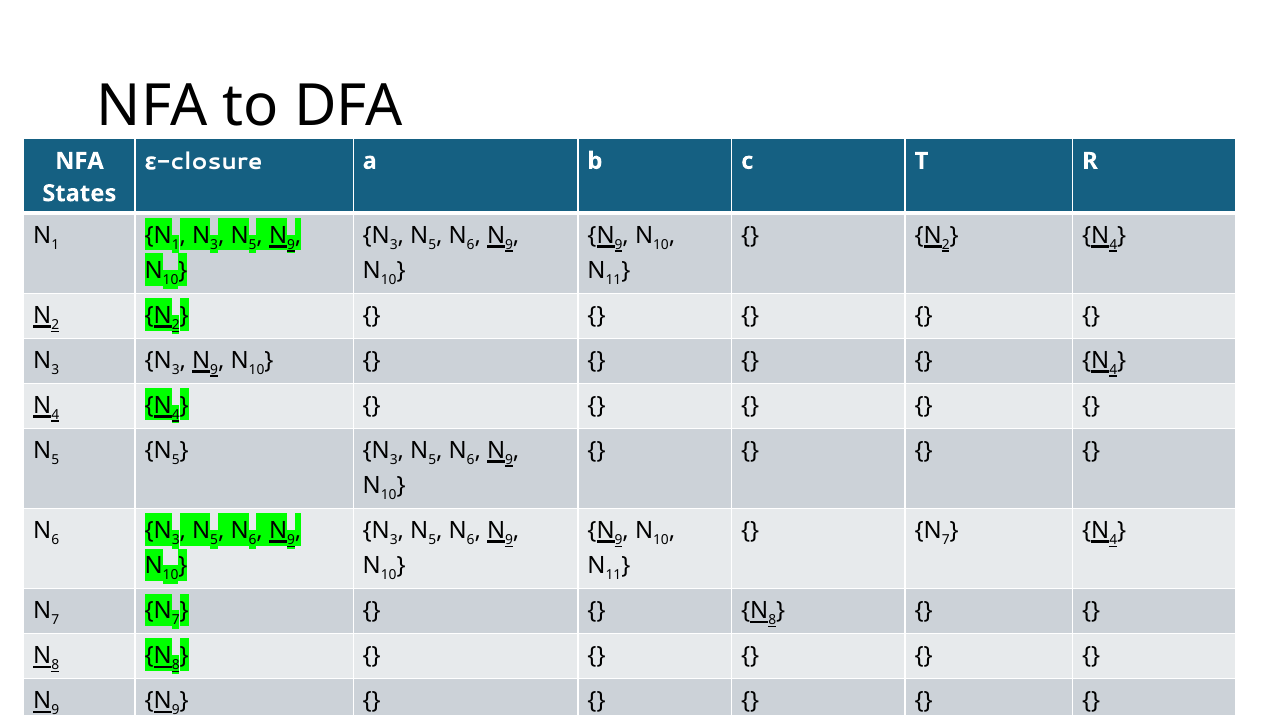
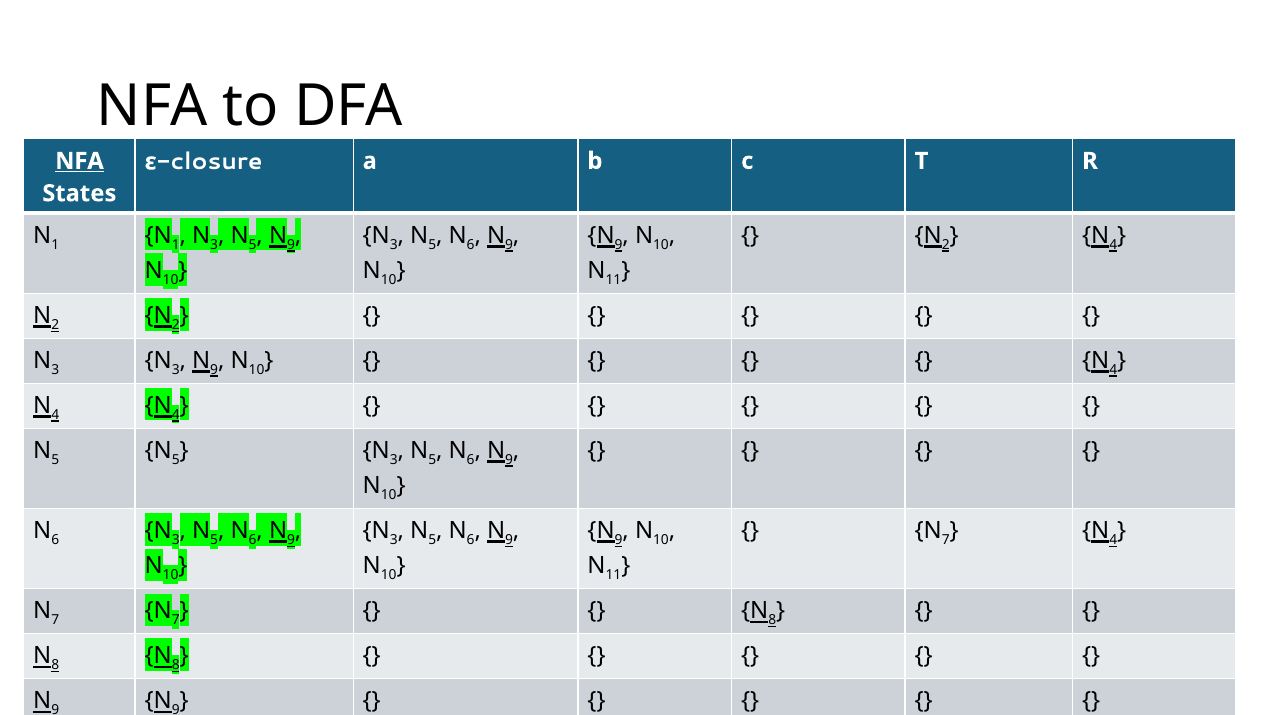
NFA underline: none -> present (79, 161)
